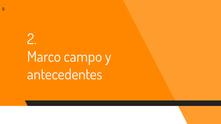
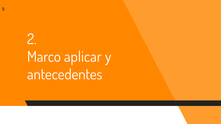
campo: campo -> aplicar (83, 57)
